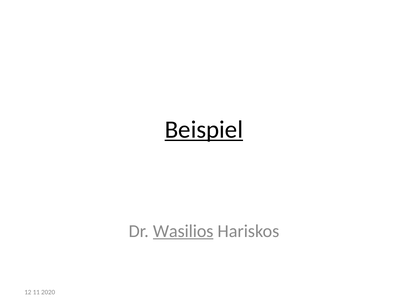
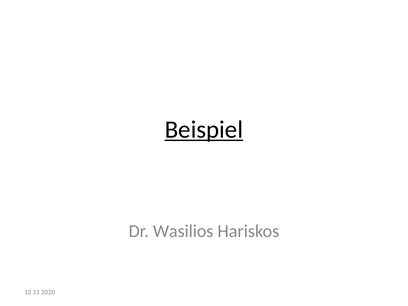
Wasilios underline: present -> none (183, 231)
